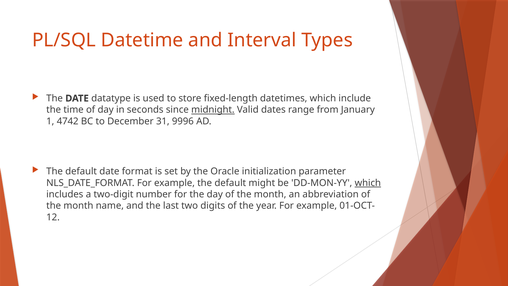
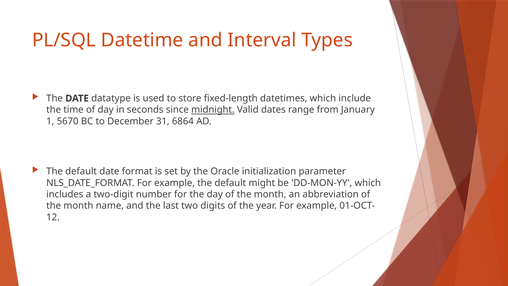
4742: 4742 -> 5670 (68, 121)
9996: 9996 -> 6864 (183, 121)
which underline: present -> none (368, 183)
